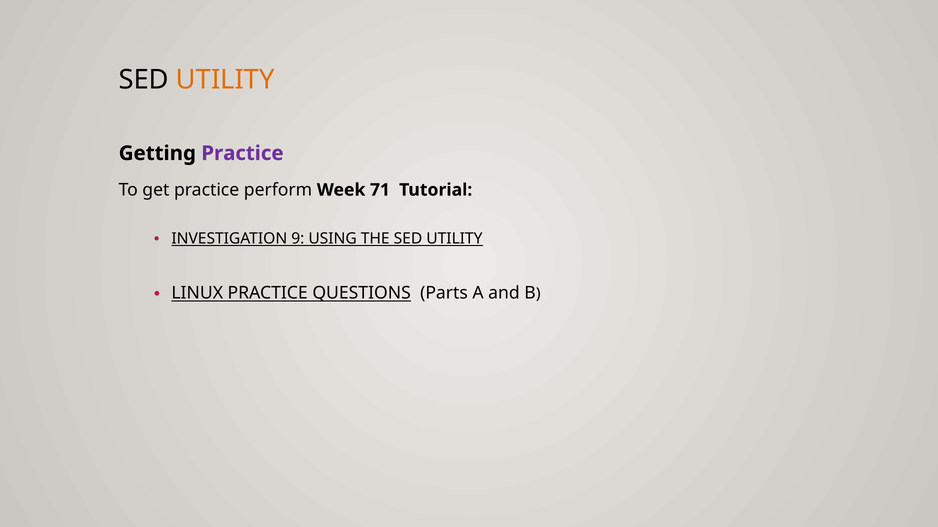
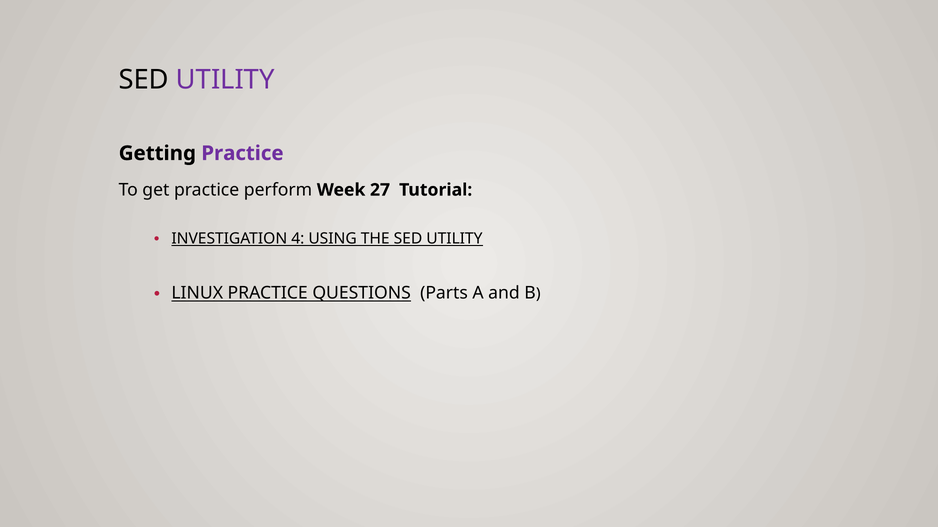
UTILITY colour: orange -> purple (225, 80)
71: 71 -> 27 (380, 190)
9: 9 -> 4 (298, 239)
